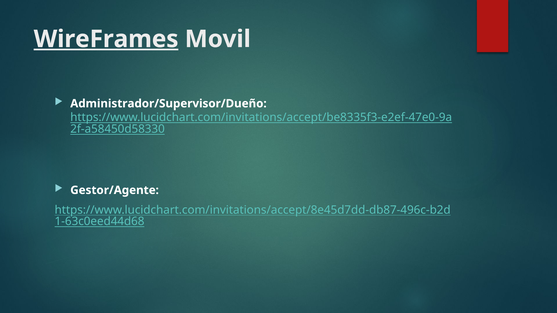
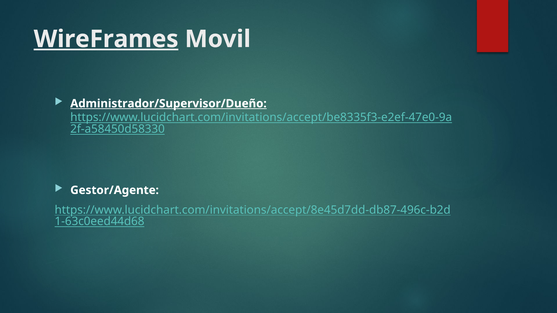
Administrador/Supervisor/Dueño underline: none -> present (168, 104)
